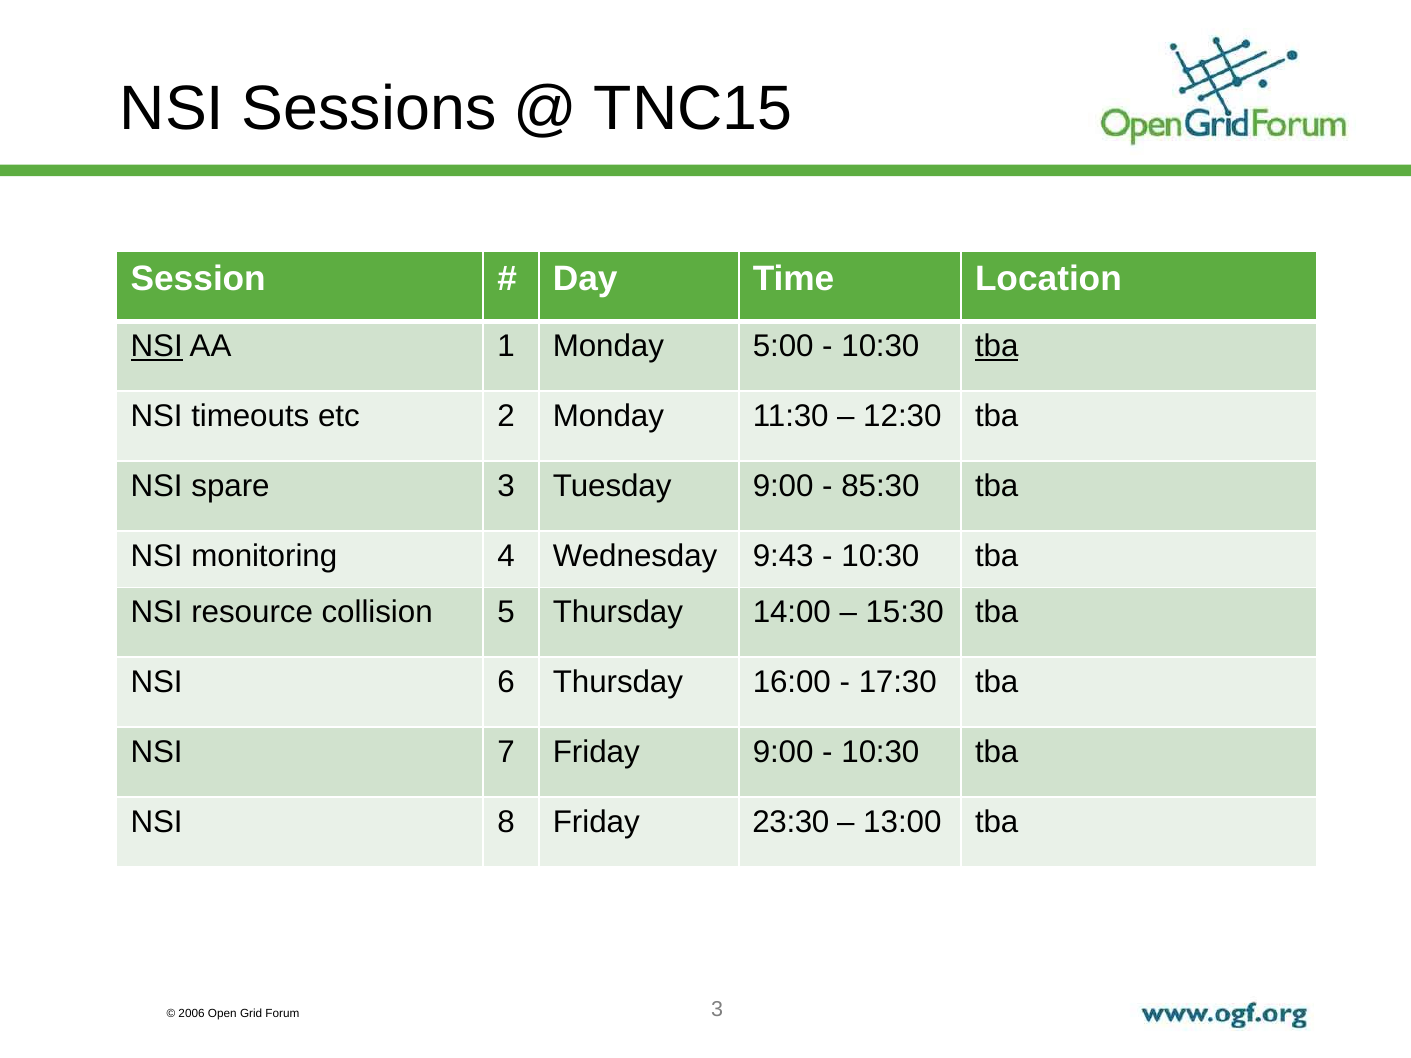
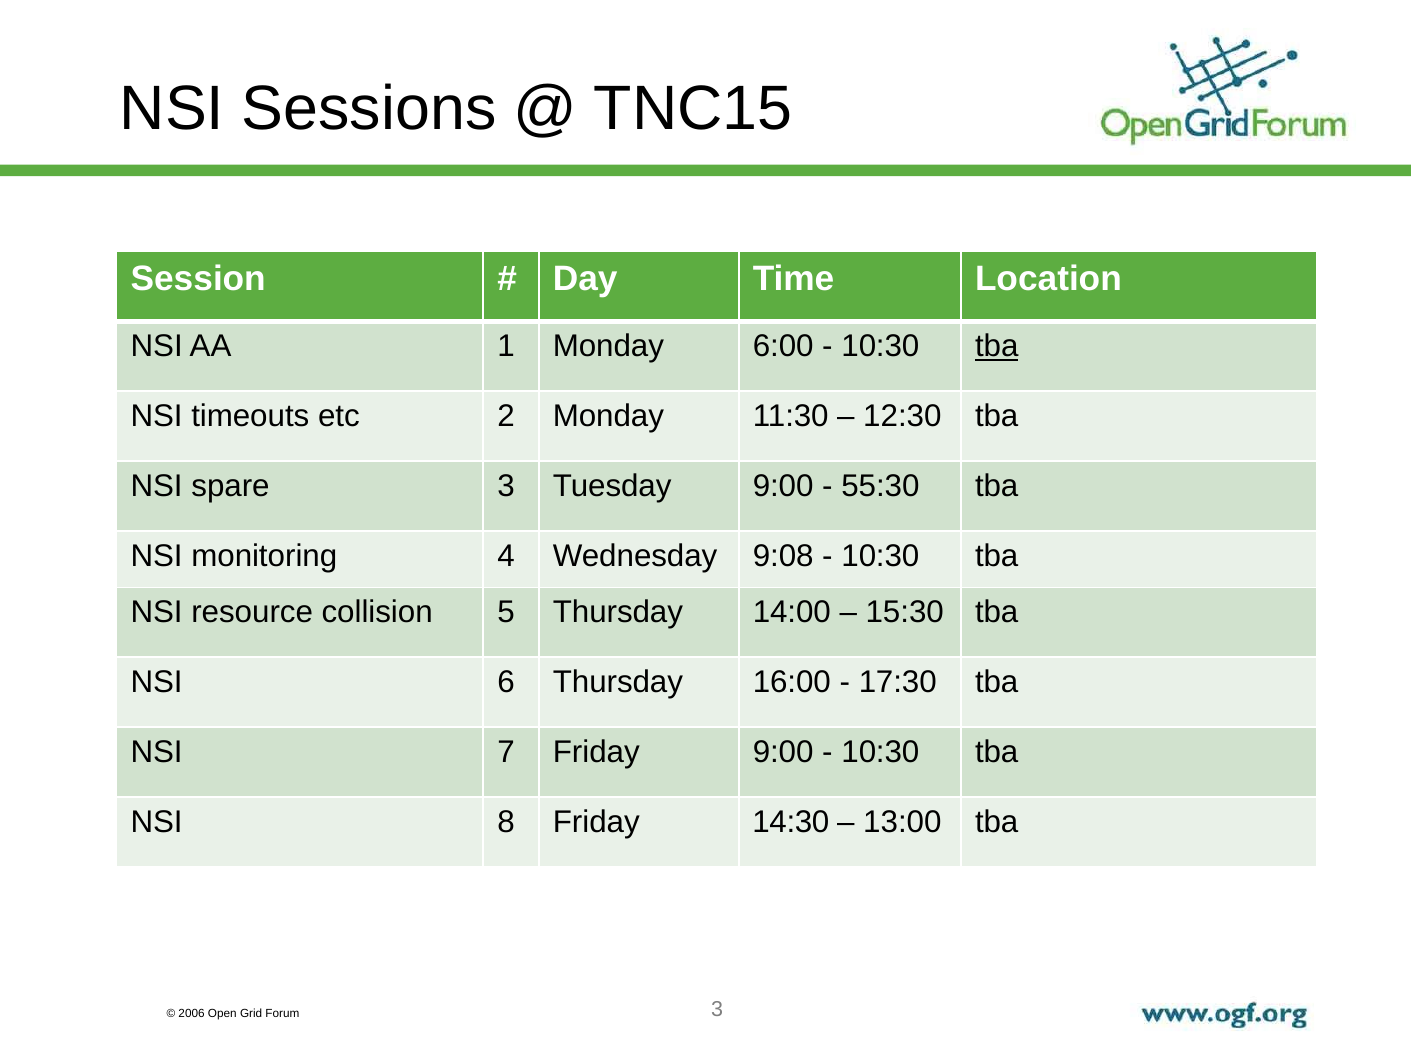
NSI underline: present -> none (157, 346)
5:00: 5:00 -> 6:00 (783, 346)
85:30: 85:30 -> 55:30 (880, 486)
9:43: 9:43 -> 9:08 (783, 556)
23:30: 23:30 -> 14:30 (791, 822)
